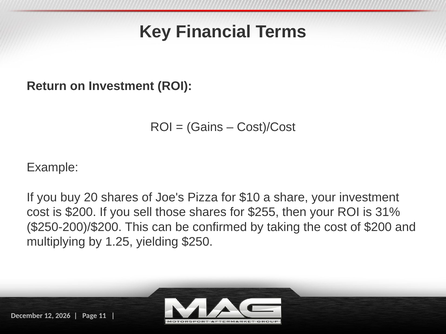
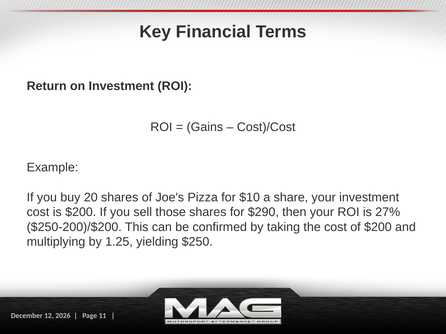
$255: $255 -> $290 (263, 212)
31%: 31% -> 27% (388, 212)
